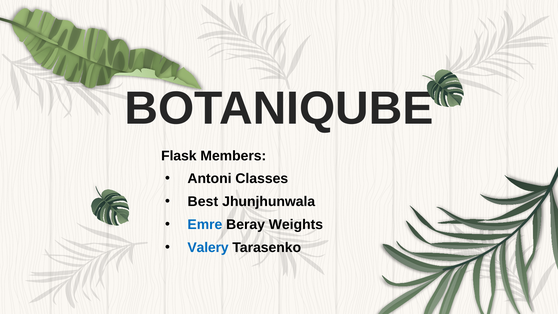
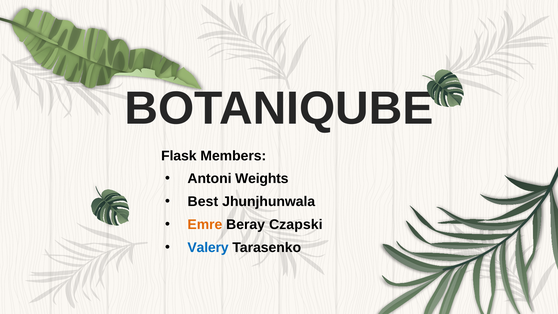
Classes: Classes -> Weights (262, 179)
Emre colour: blue -> orange (205, 224)
Weights: Weights -> Czapski (296, 224)
